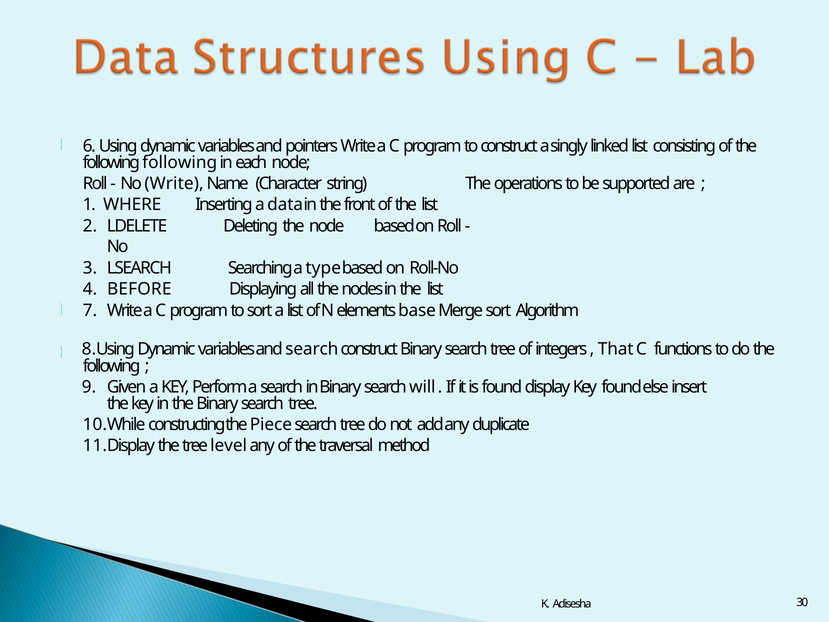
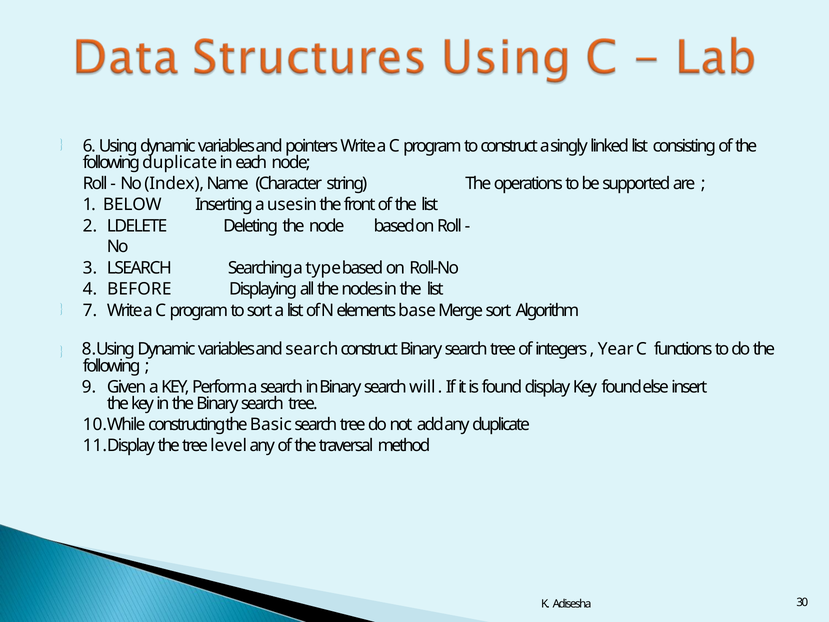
following following: following -> duplicate (180, 163)
No Write: Write -> Index (174, 184)
WHERE: WHERE -> BELOW (132, 205)
data: data -> uses (285, 205)
That: That -> Year (616, 349)
Piece: Piece -> Basic (271, 424)
